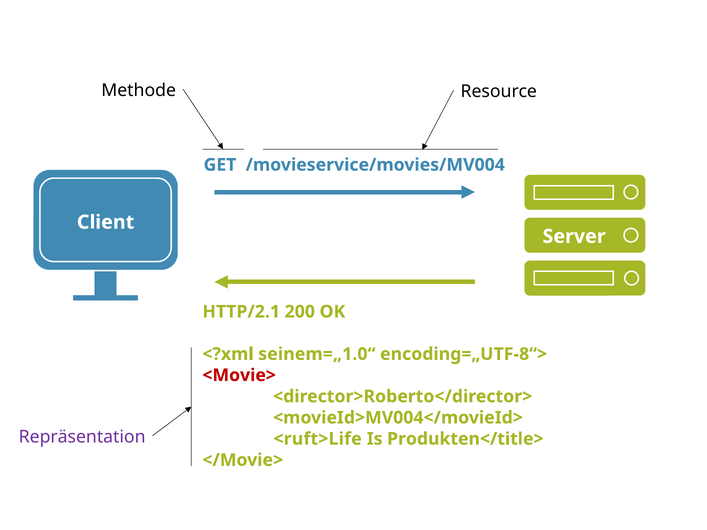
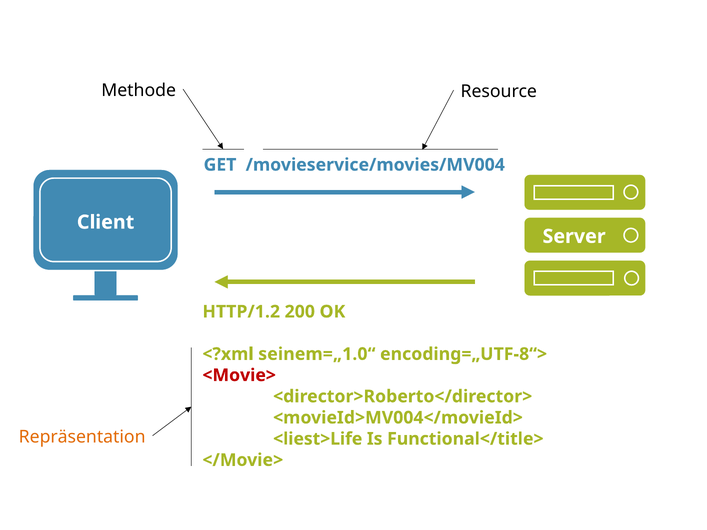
HTTP/2.1: HTTP/2.1 -> HTTP/1.2 (241, 312)
Repräsentation colour: purple -> orange (82, 437)
<ruft>Life: <ruft>Life -> <liest>Life (318, 439)
Produkten</title>: Produkten</title> -> Functional</title> (465, 439)
